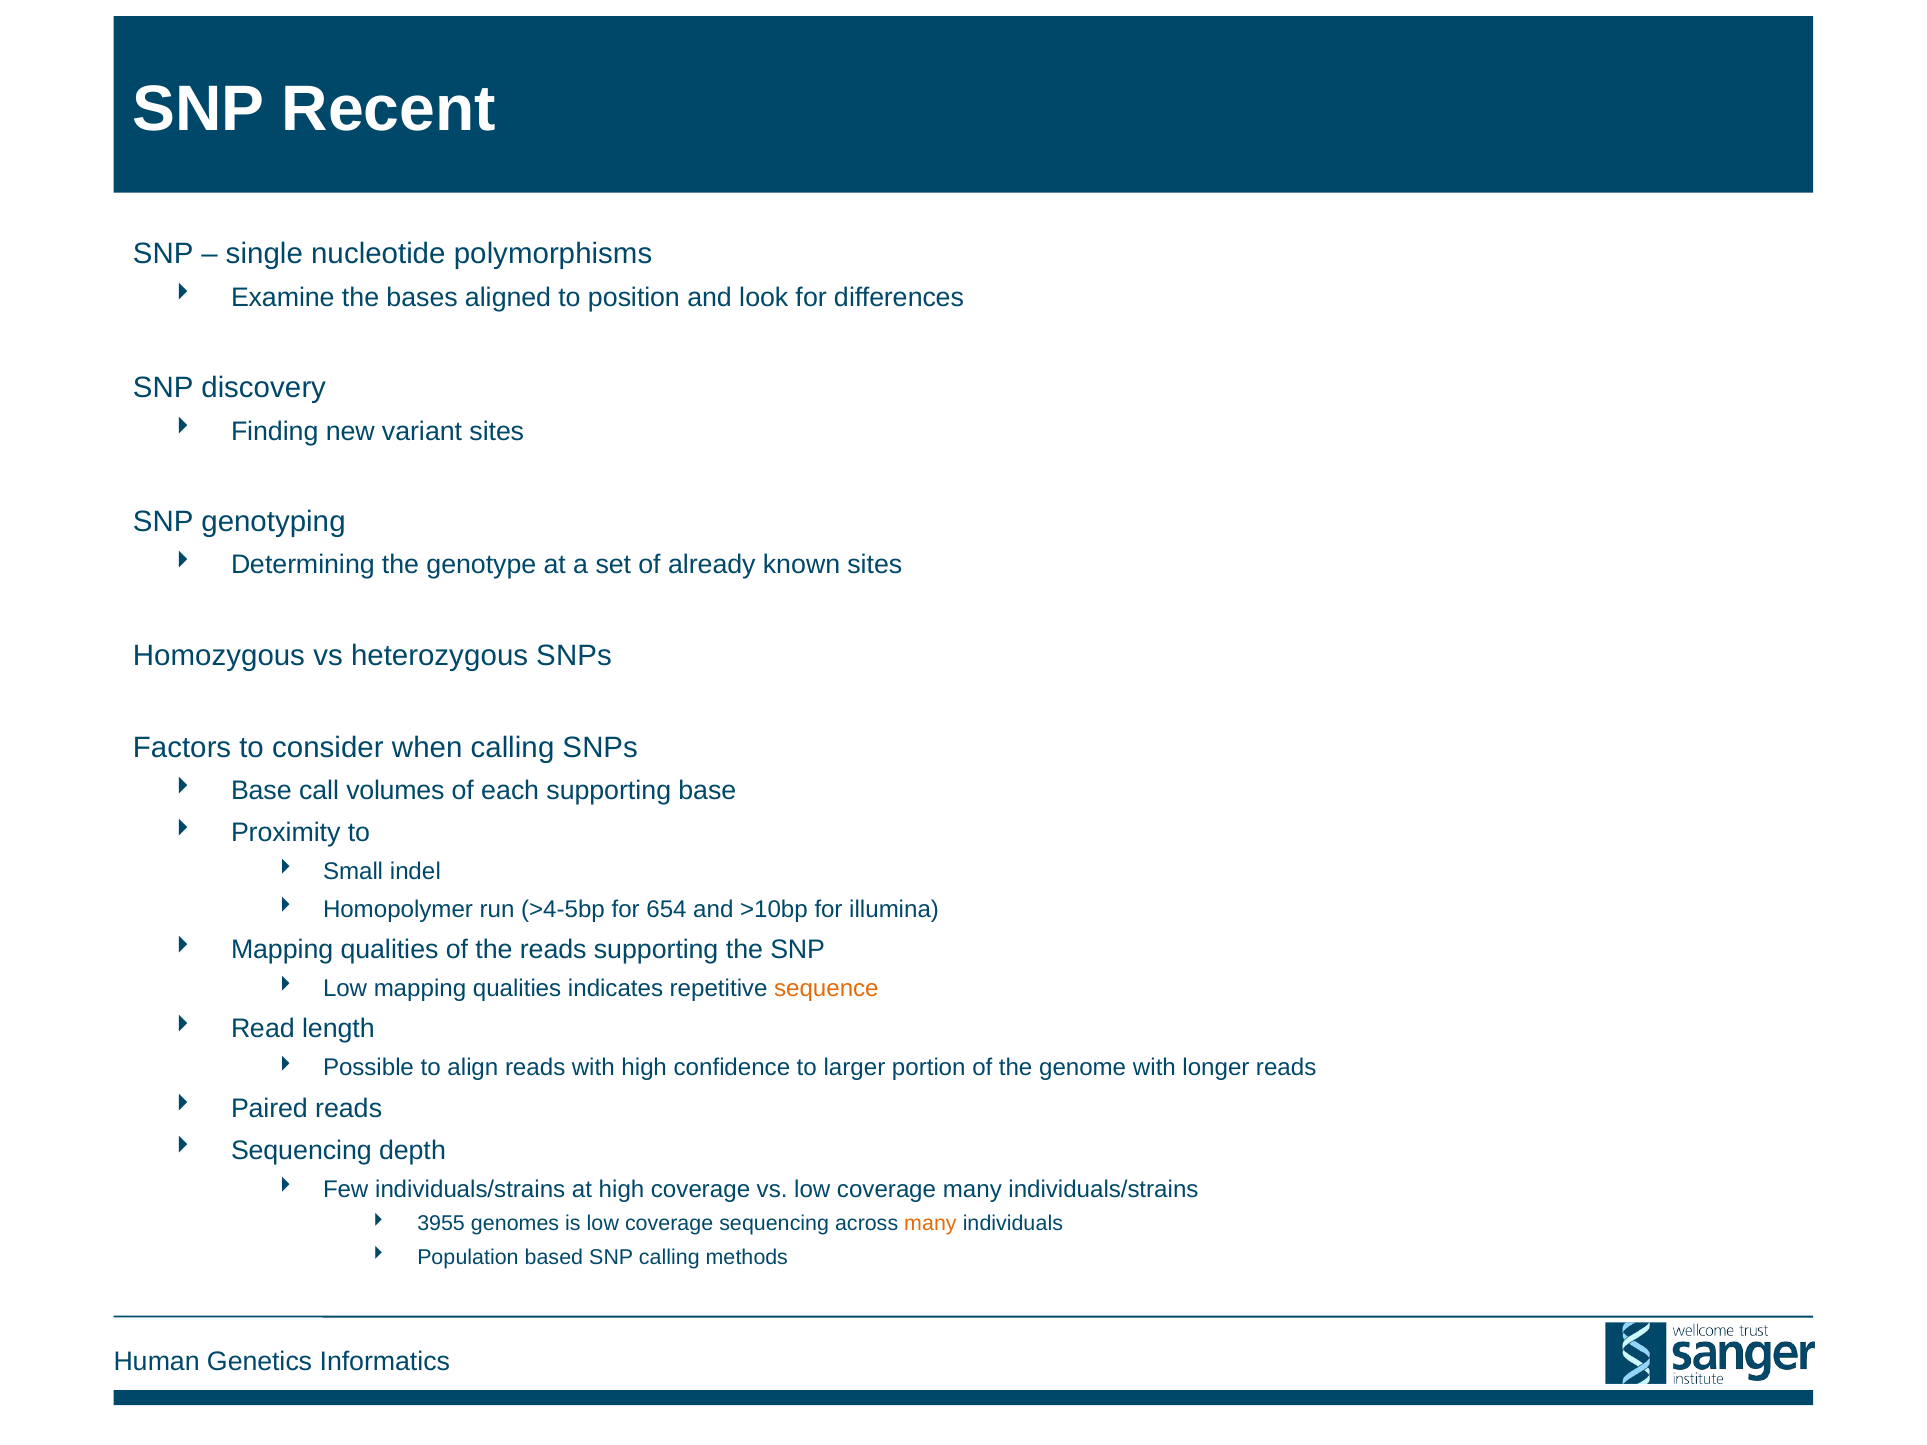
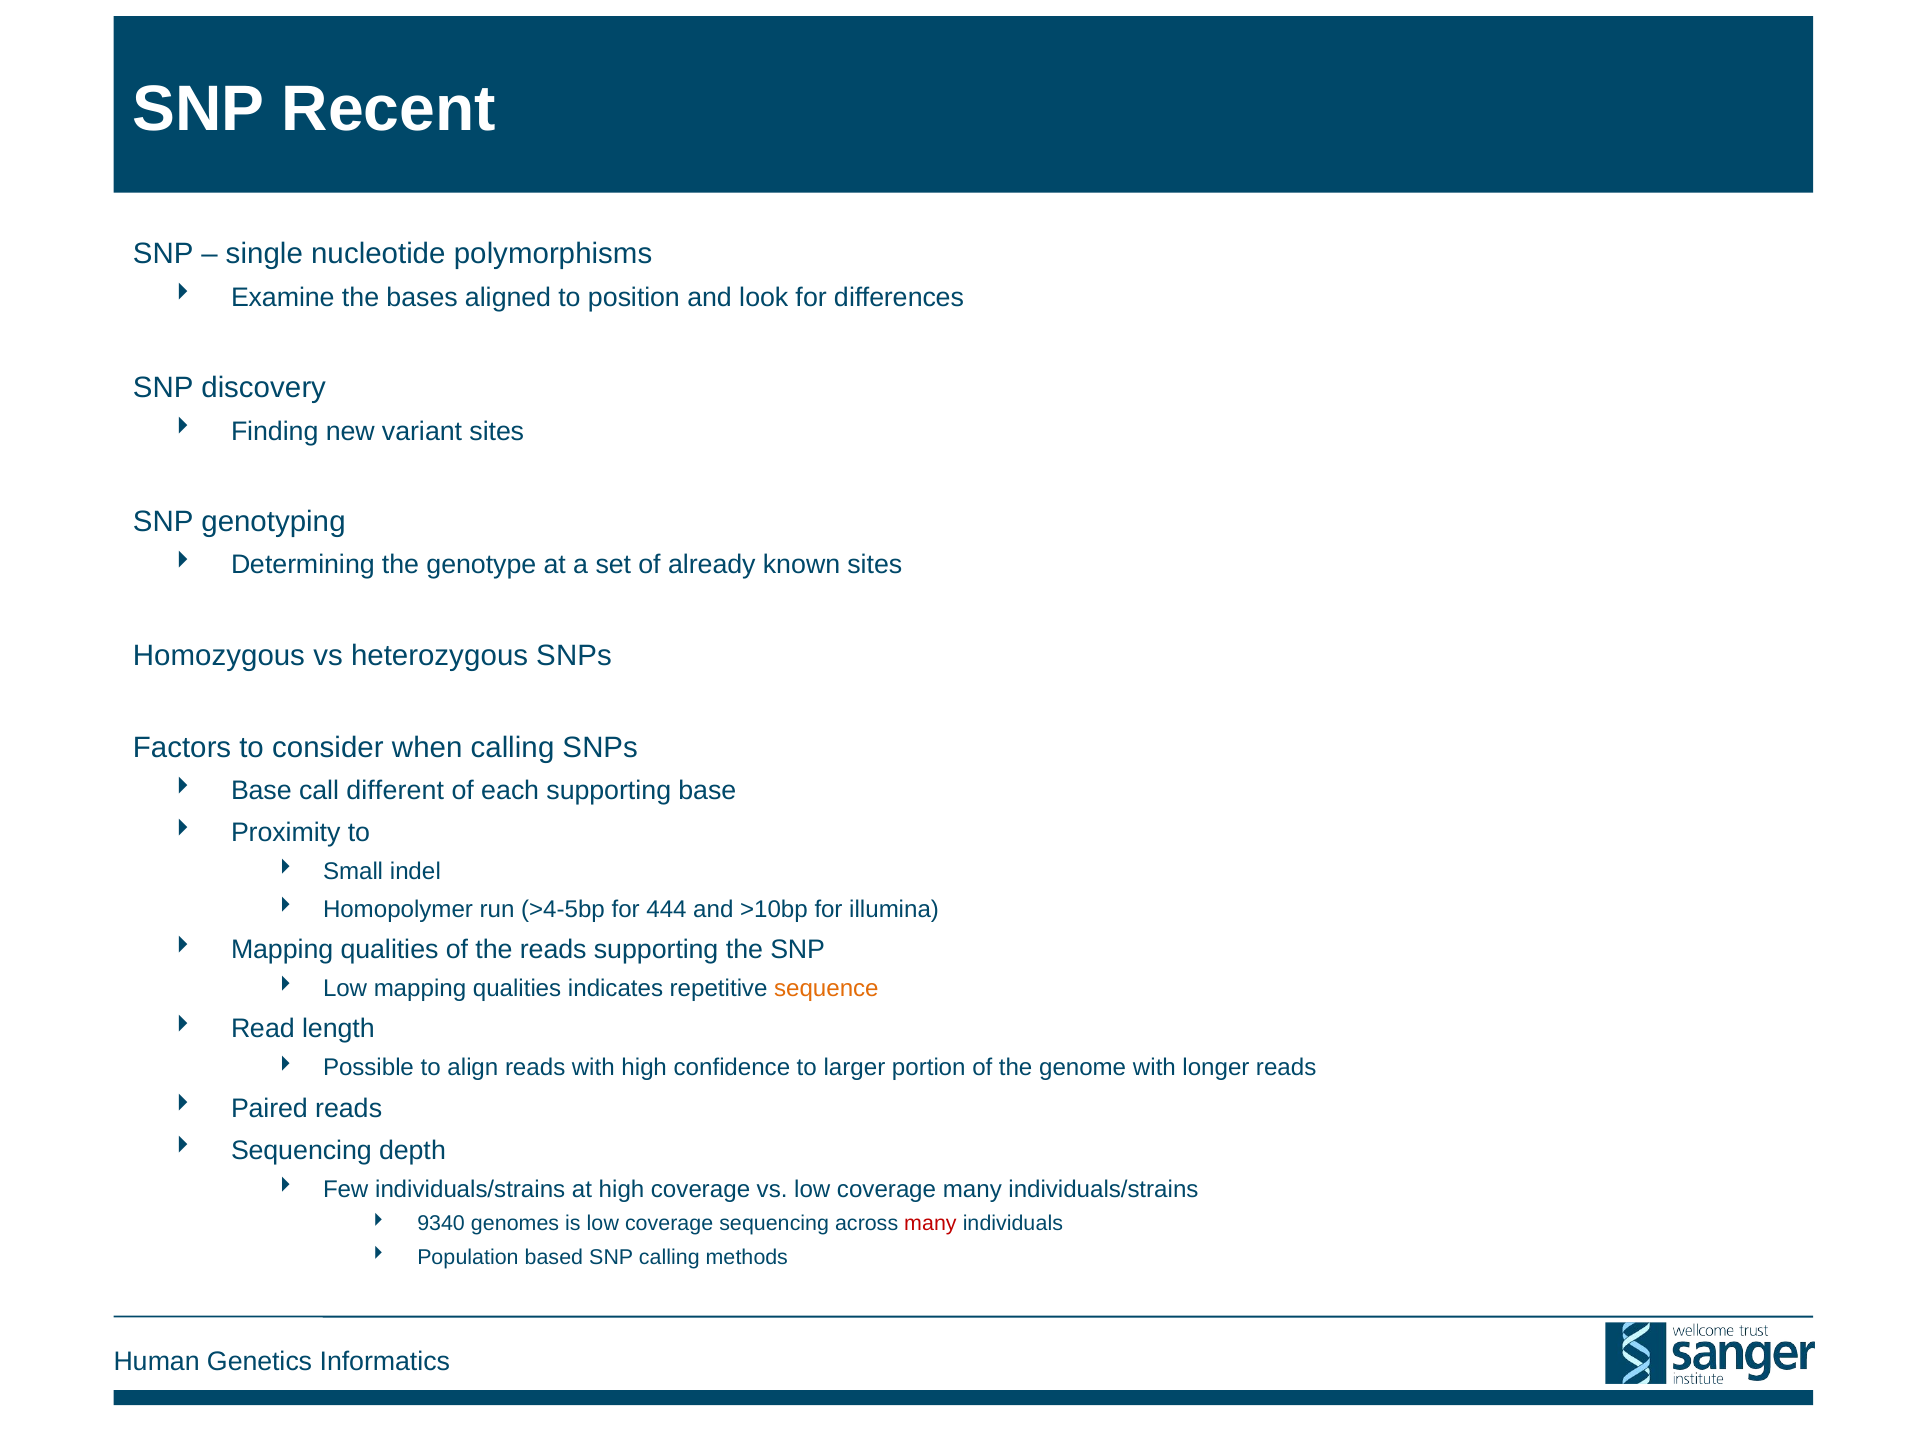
volumes: volumes -> different (395, 791)
654: 654 -> 444 (666, 909)
3955: 3955 -> 9340 (441, 1224)
many colour: orange -> red (930, 1224)
